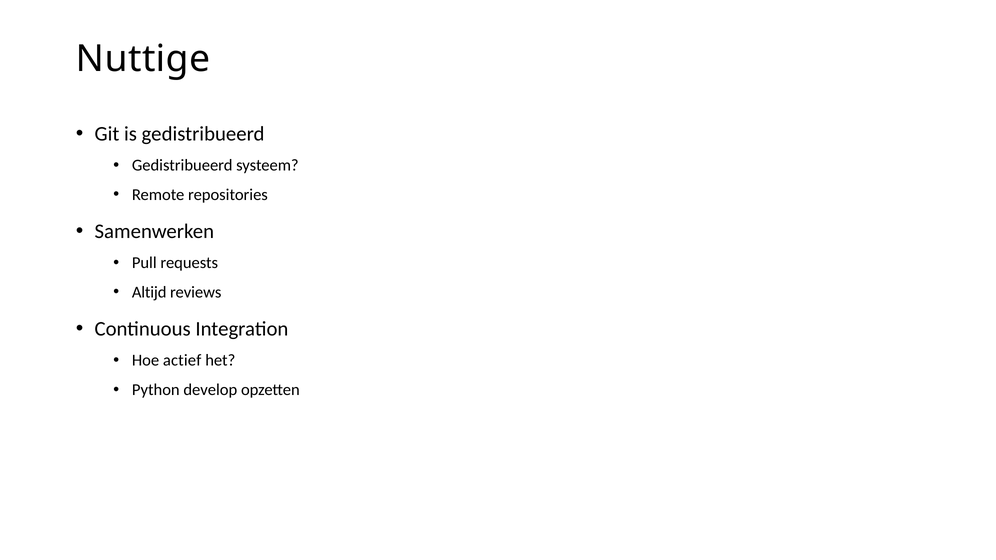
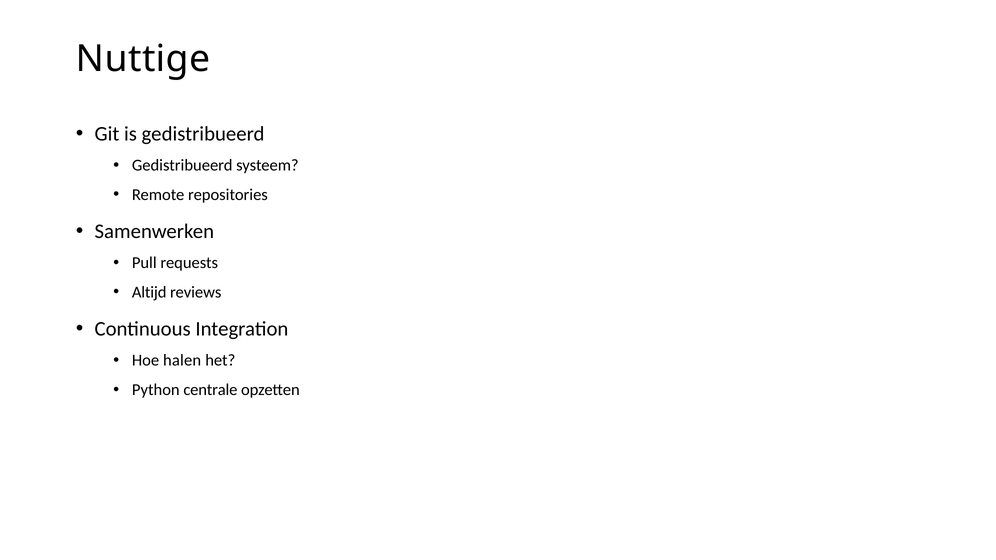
actief: actief -> halen (182, 361)
develop: develop -> centrale (210, 390)
